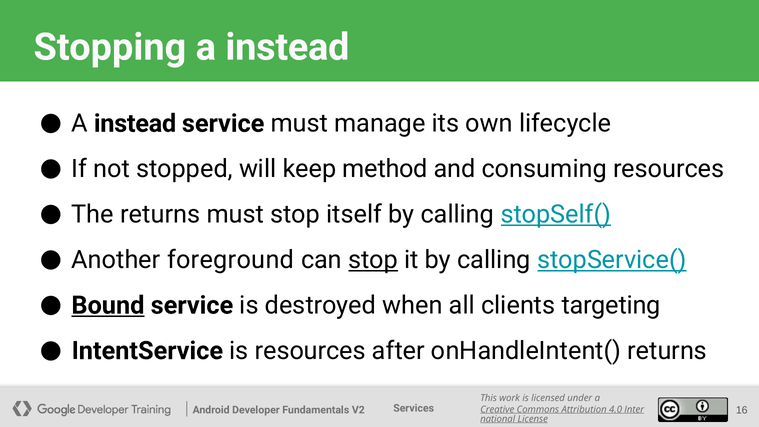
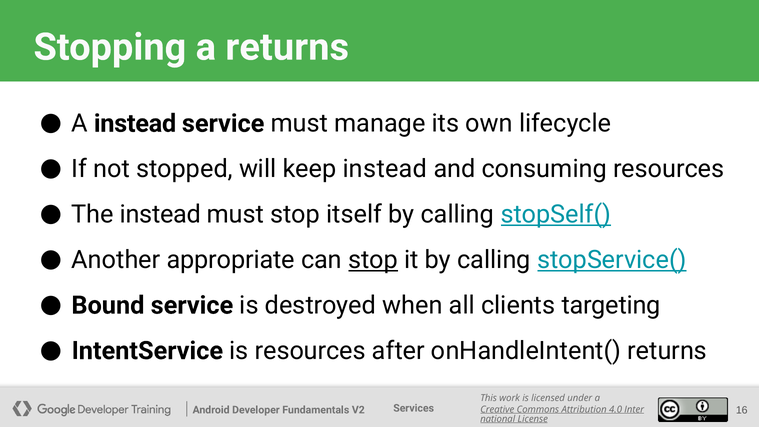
Stopping a instead: instead -> returns (287, 47)
keep method: method -> instead (385, 169)
The returns: returns -> instead (160, 214)
foreground: foreground -> appropriate (231, 260)
Bound underline: present -> none (108, 305)
